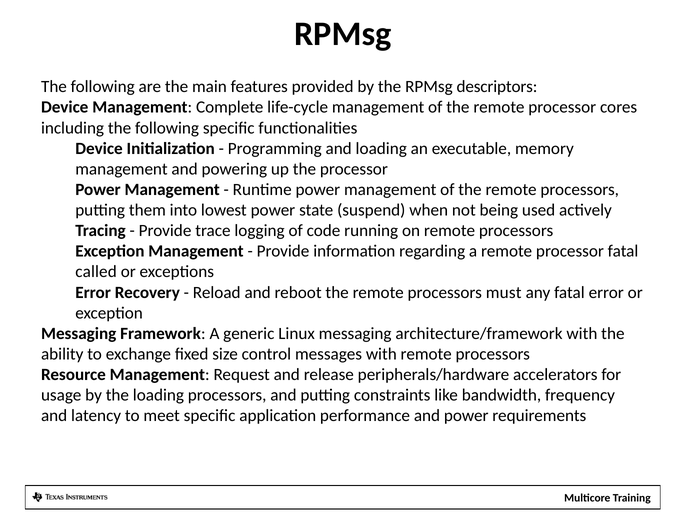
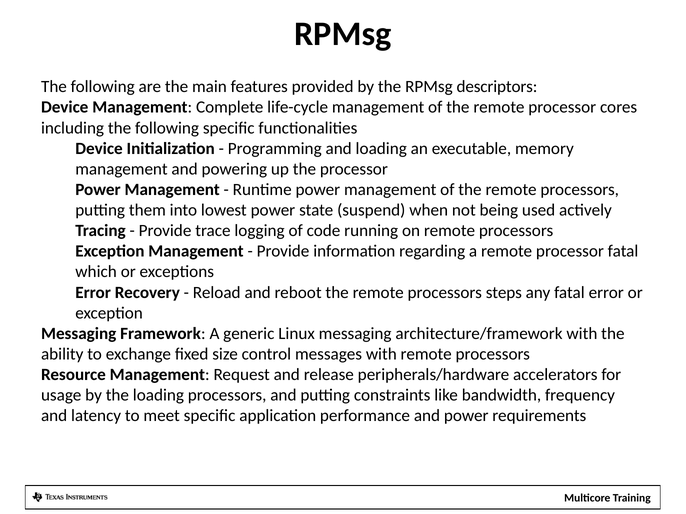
called: called -> which (96, 272)
must: must -> steps (504, 293)
